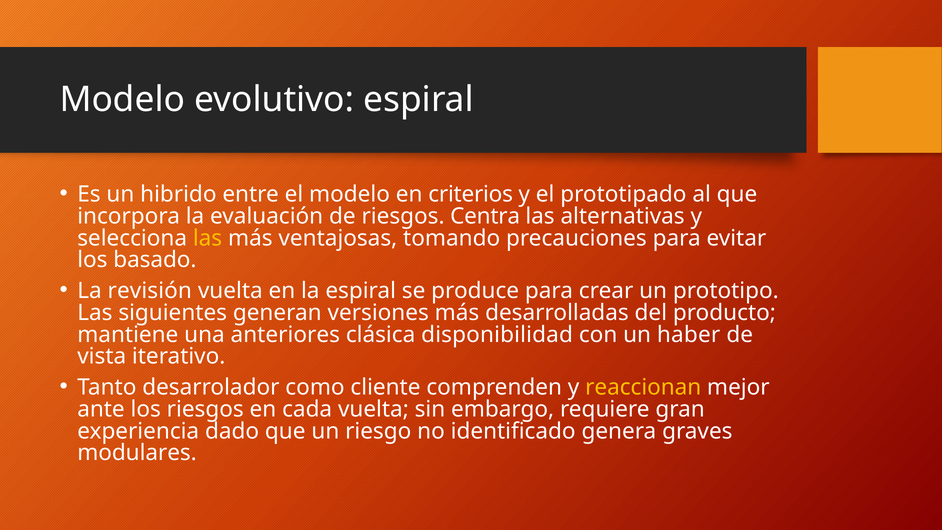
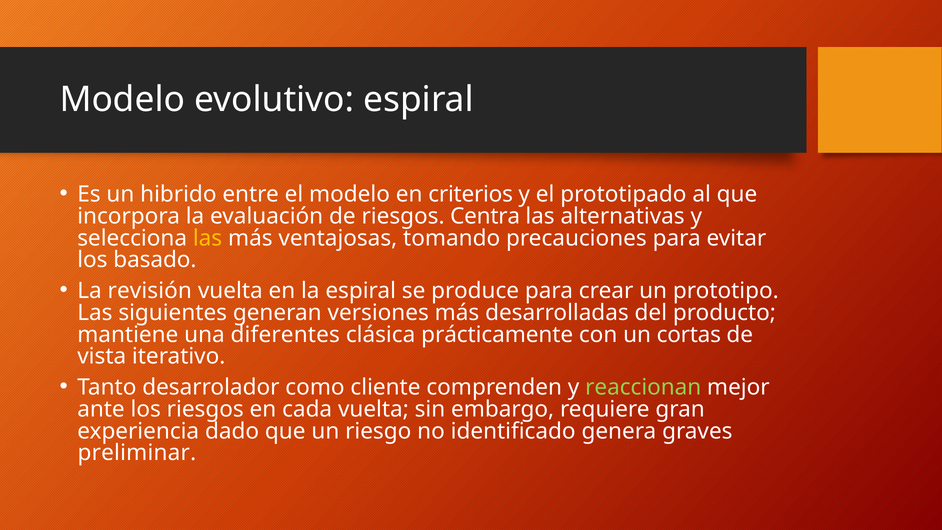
anteriores: anteriores -> diferentes (285, 335)
disponibilidad: disponibilidad -> prácticamente (497, 335)
haber: haber -> cortas (689, 335)
reaccionan colour: yellow -> light green (643, 387)
modulares: modulares -> preliminar (137, 453)
